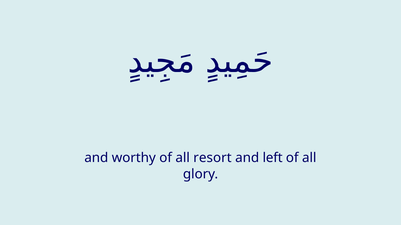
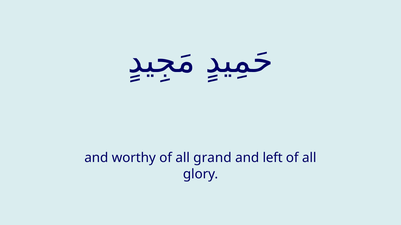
resort: resort -> grand (212, 158)
